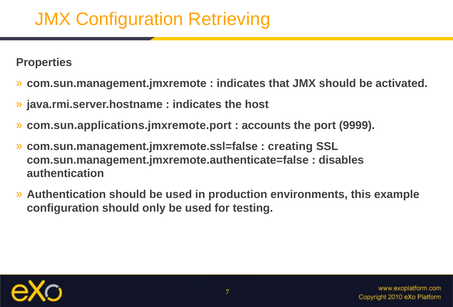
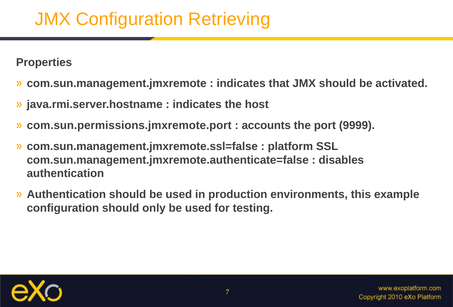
com.sun.applications.jmxremote.port: com.sun.applications.jmxremote.port -> com.sun.permissions.jmxremote.port (129, 125)
creating: creating -> platform (290, 146)
